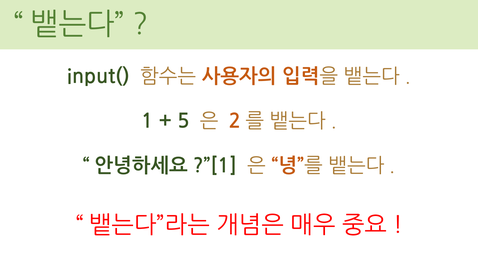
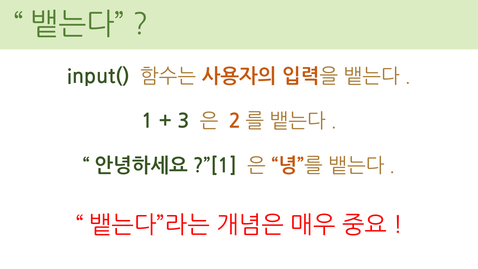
5: 5 -> 3 (183, 121)
